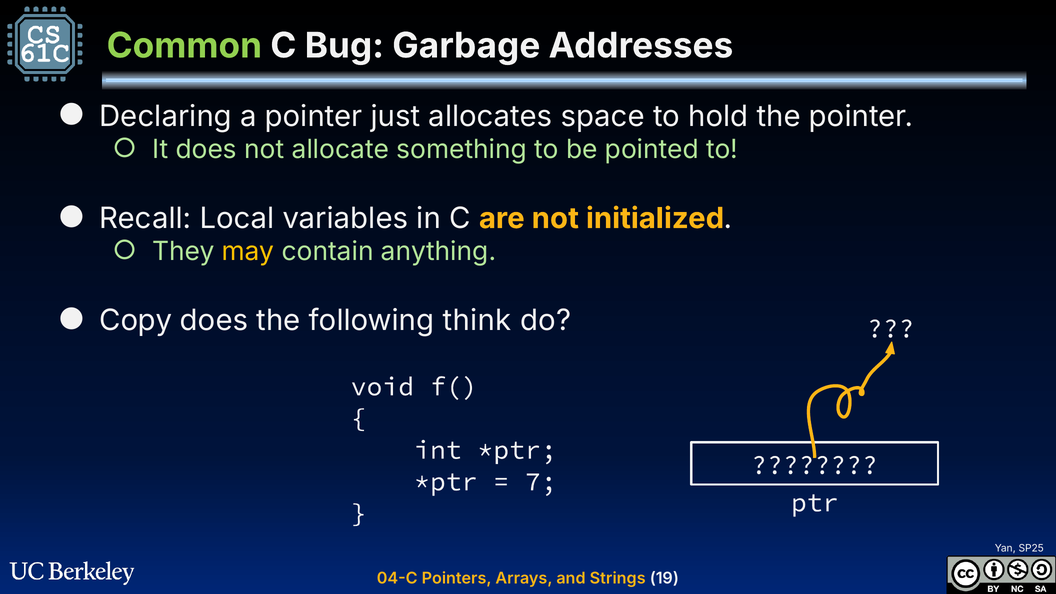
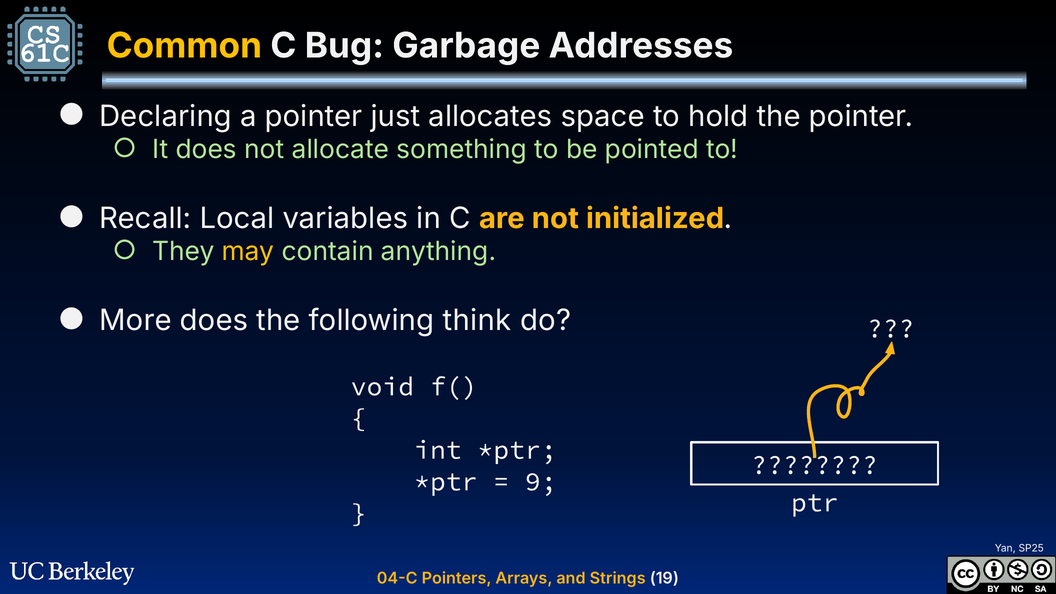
Common colour: light green -> yellow (184, 46)
Copy: Copy -> More (136, 321)
7: 7 -> 9 (541, 482)
